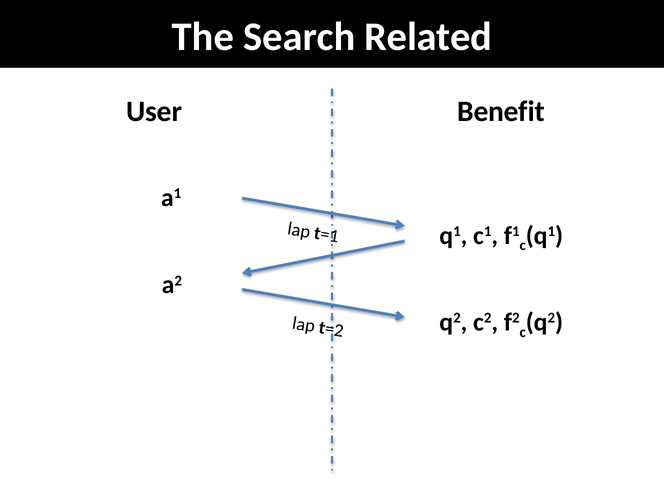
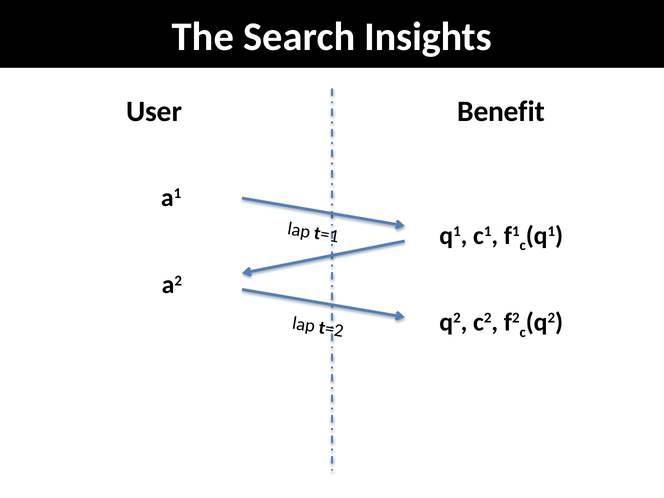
Related: Related -> Insights (428, 37)
